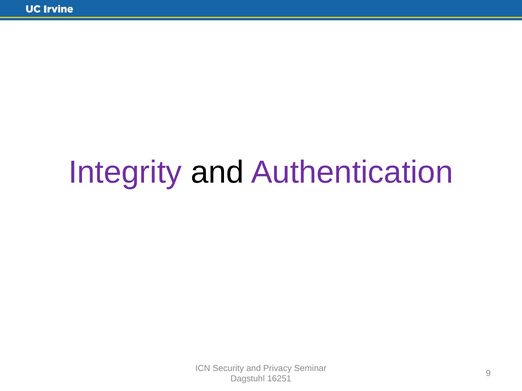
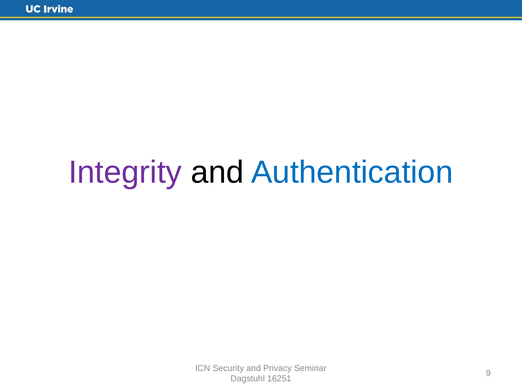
Authentication colour: purple -> blue (352, 172)
